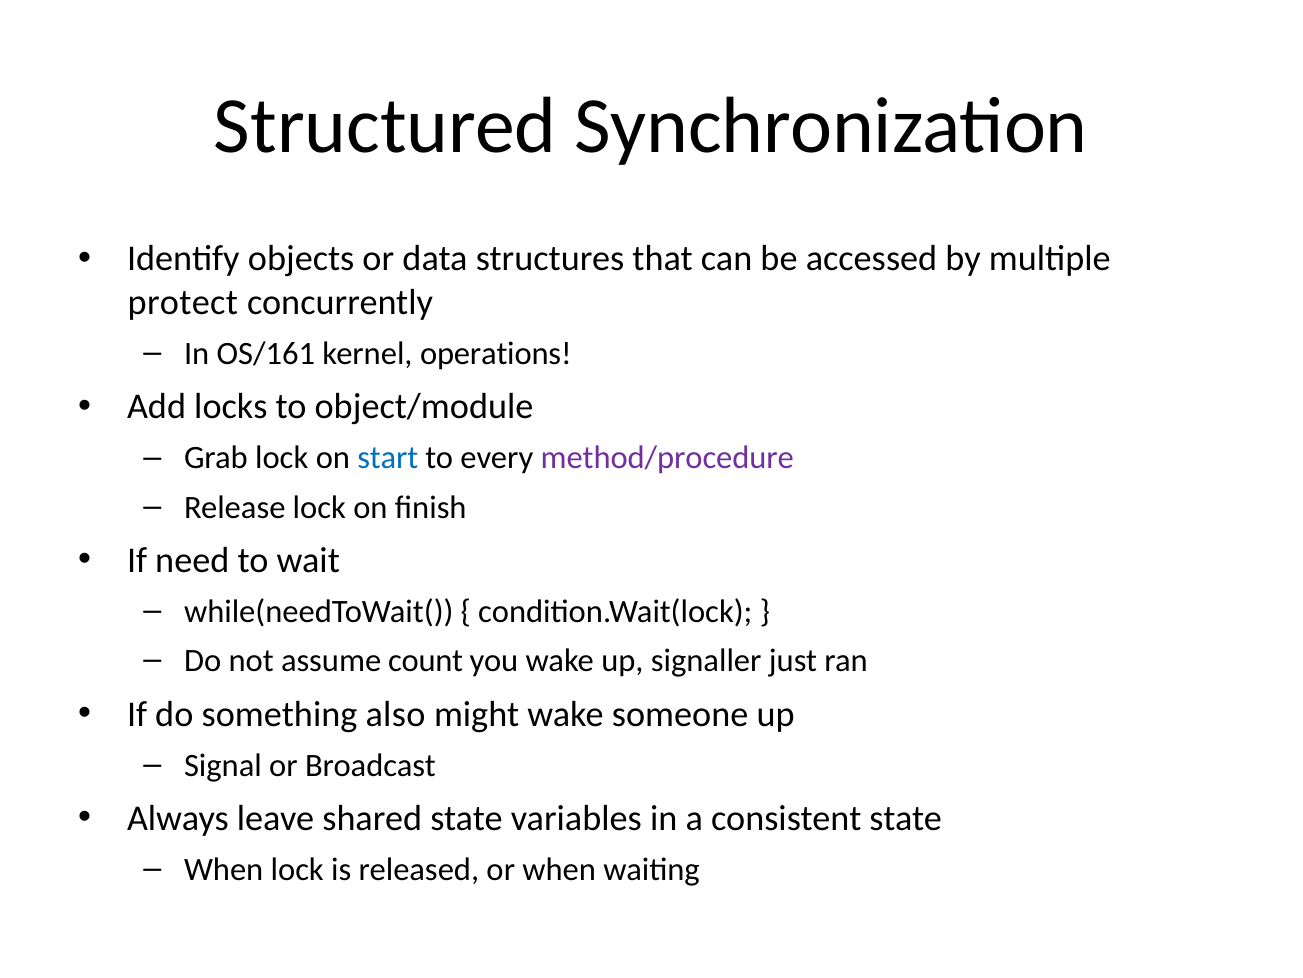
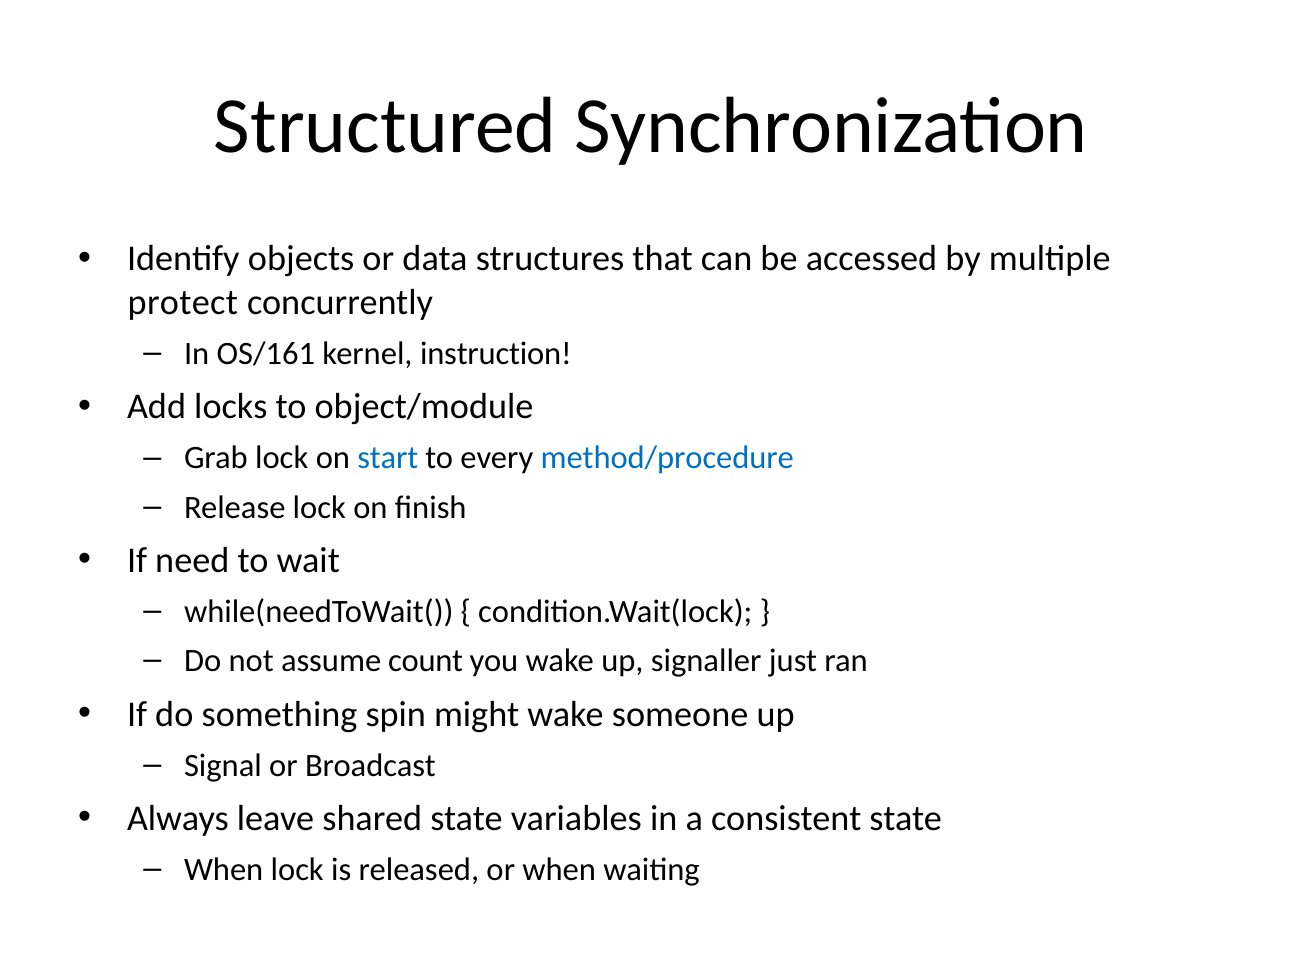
operations: operations -> instruction (496, 353)
method/procedure colour: purple -> blue (667, 458)
also: also -> spin (396, 714)
